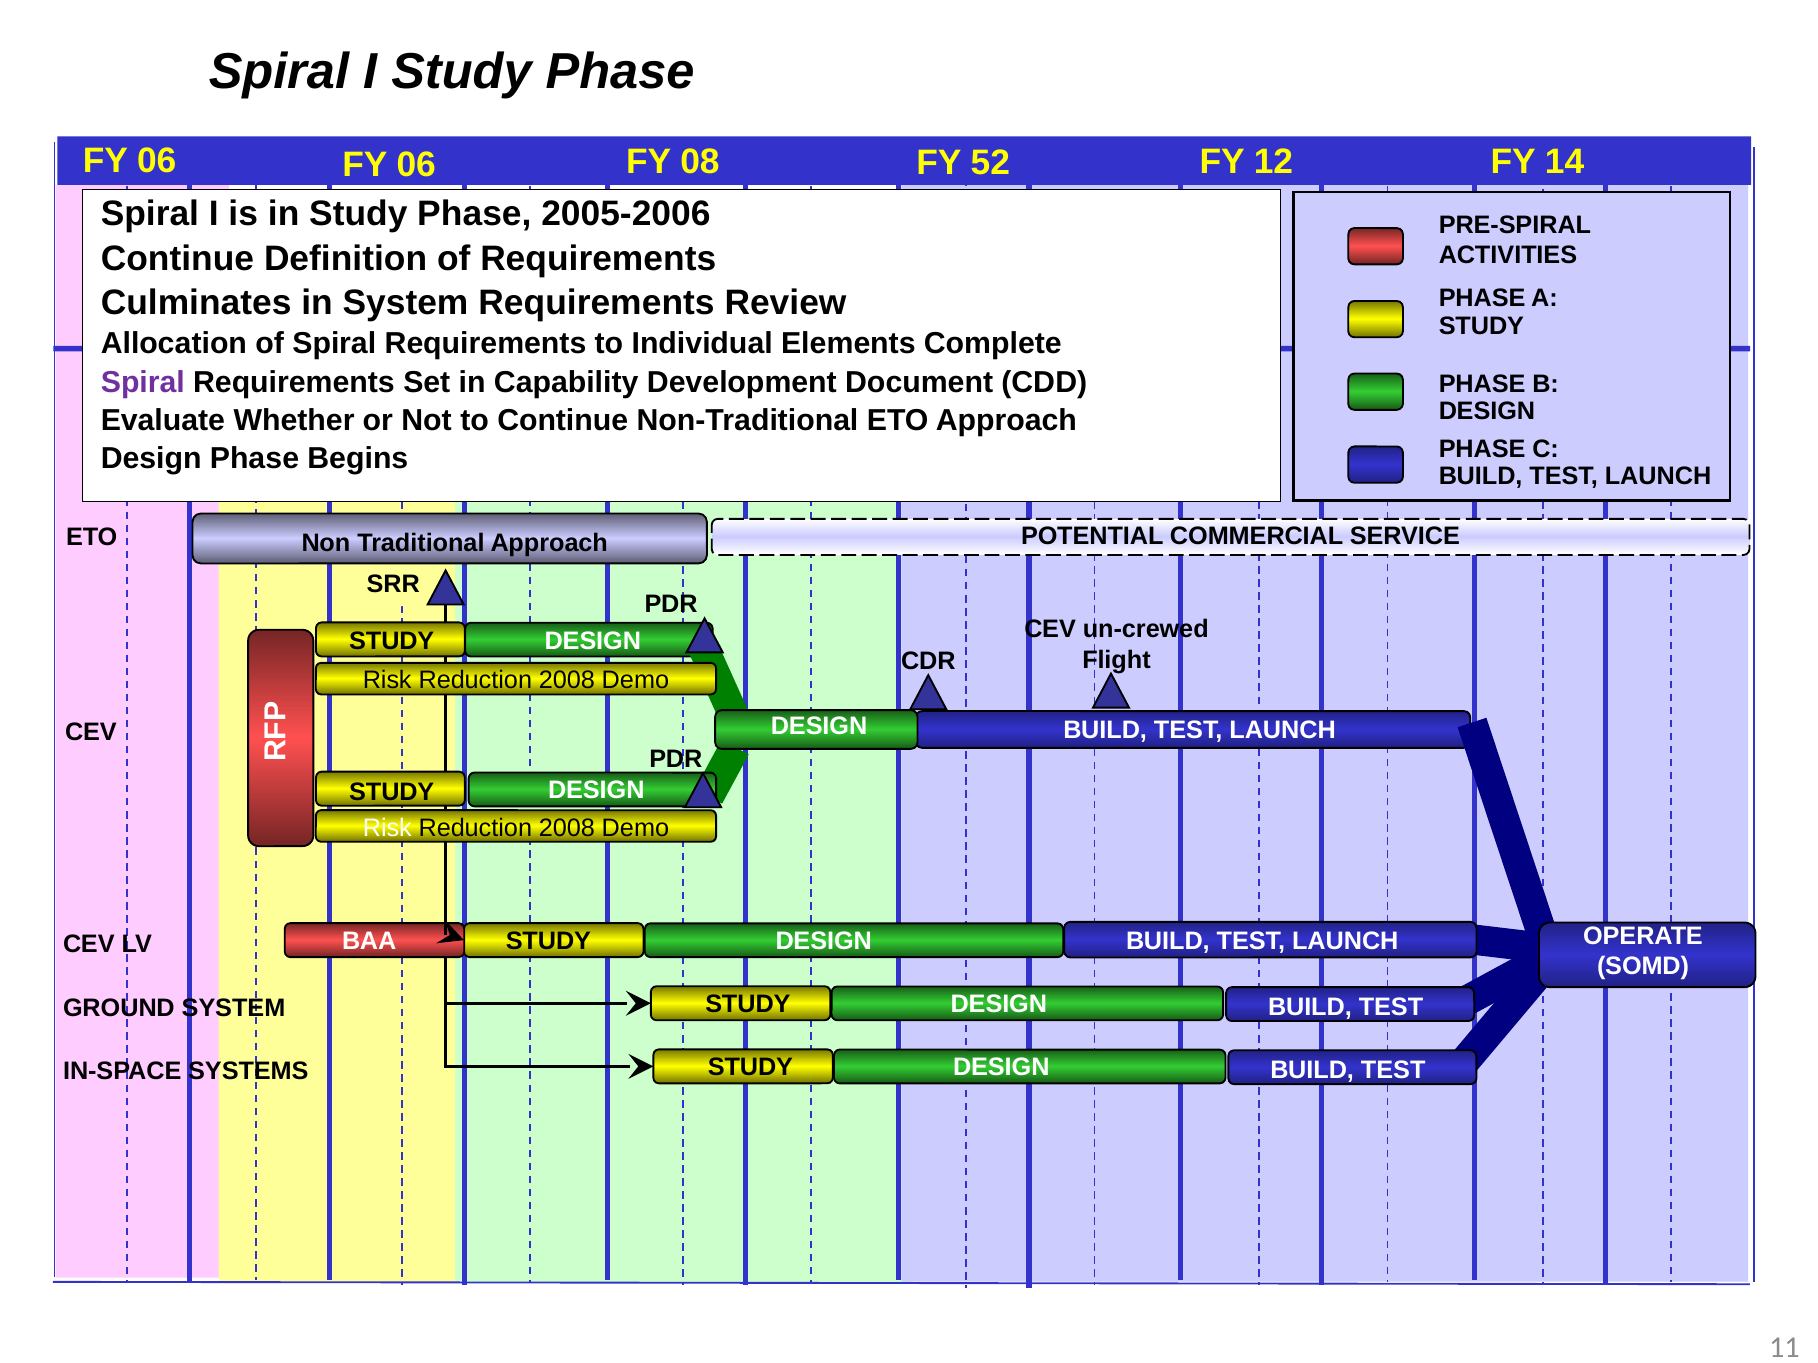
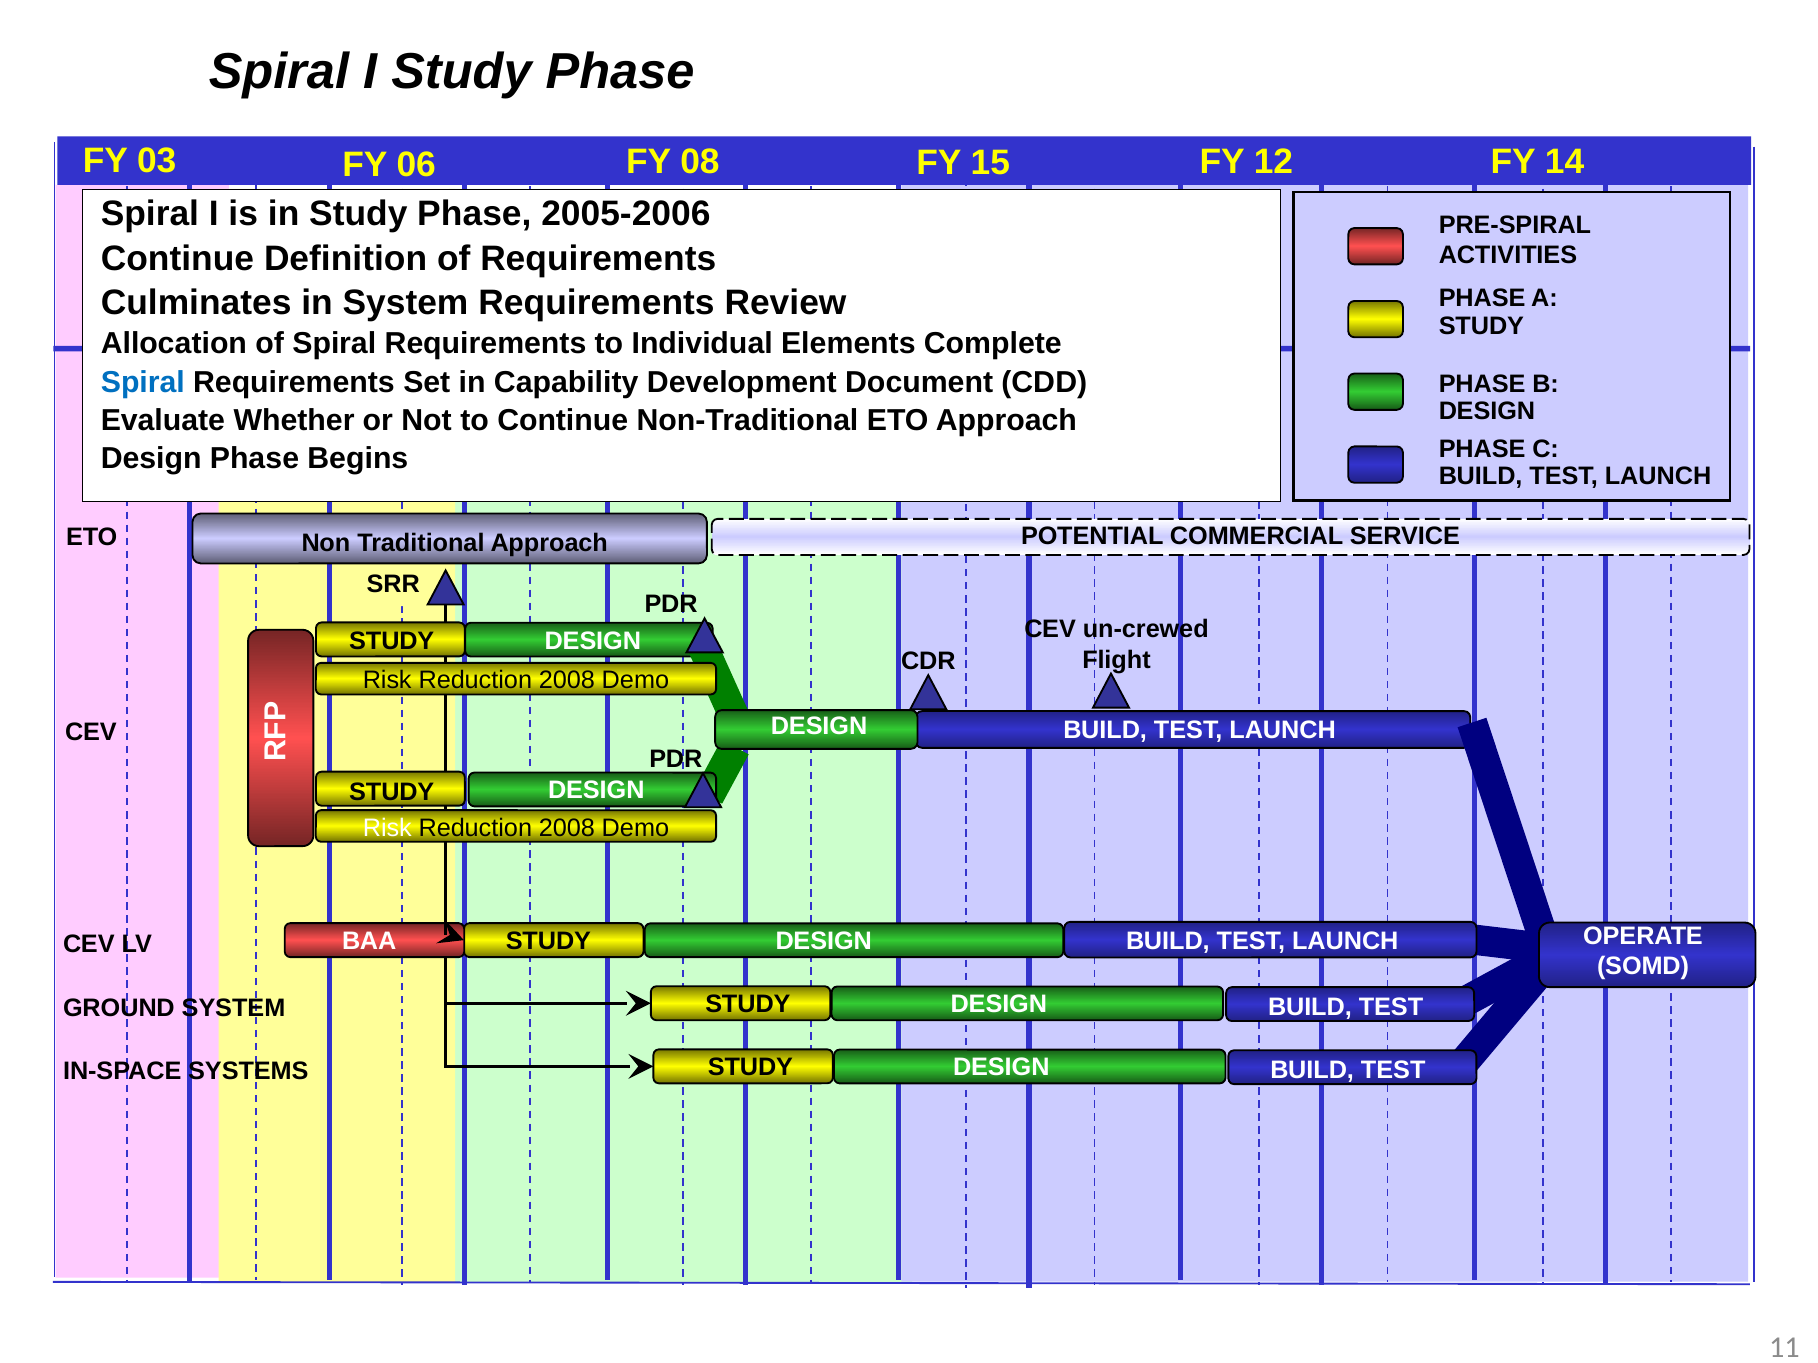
06: 06 -> 03 (157, 161)
52: 52 -> 15 (990, 163)
Spiral colour: purple -> blue (143, 382)
